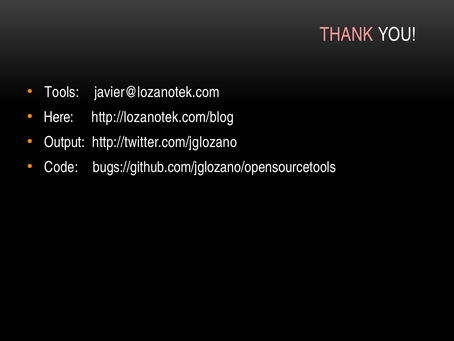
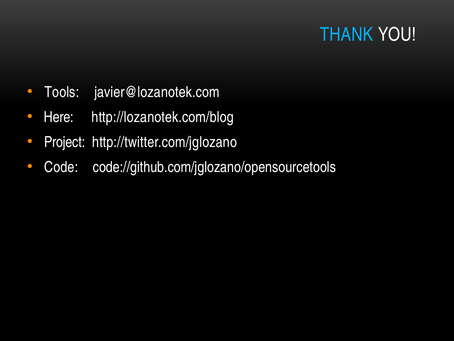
THANK colour: pink -> light blue (346, 35)
Output: Output -> Project (65, 142)
bugs://github.com/jglozano/opensourcetools: bugs://github.com/jglozano/opensourcetools -> code://github.com/jglozano/opensourcetools (214, 167)
